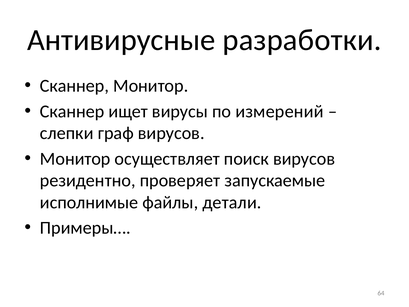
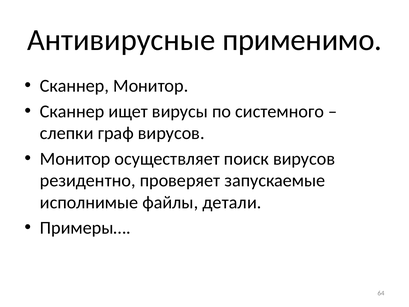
разработки: разработки -> применимо (302, 40)
измерений: измерений -> системного (280, 111)
